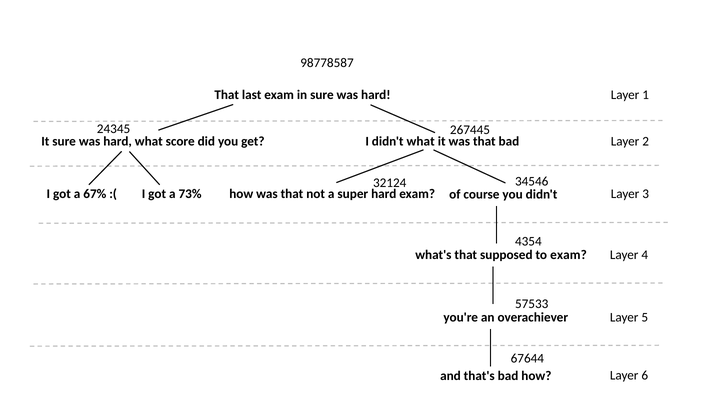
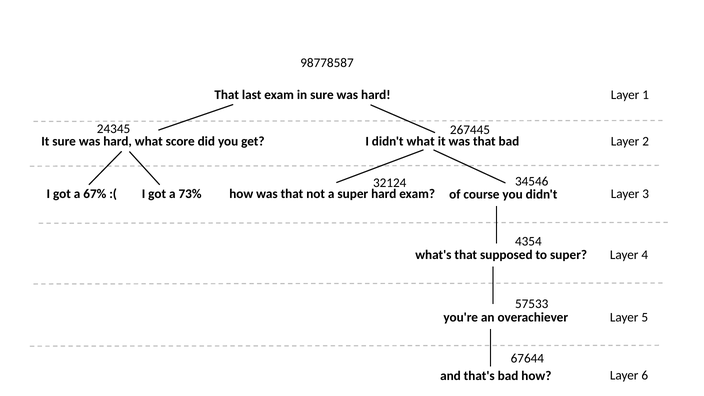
to exam: exam -> super (569, 255)
